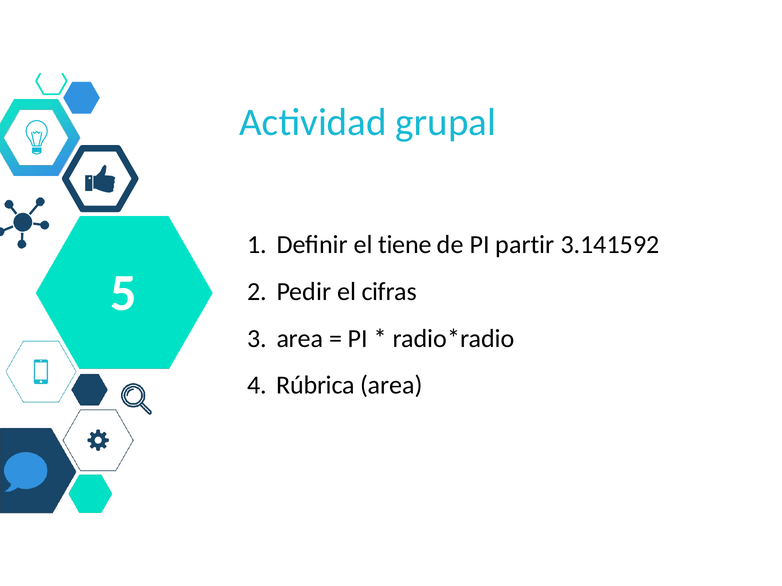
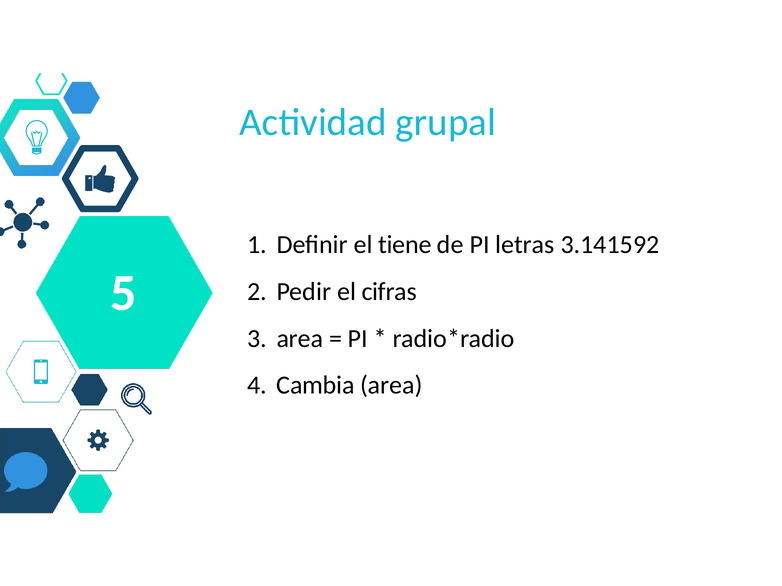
partir: partir -> letras (525, 245)
Rúbrica: Rúbrica -> Cambia (316, 386)
